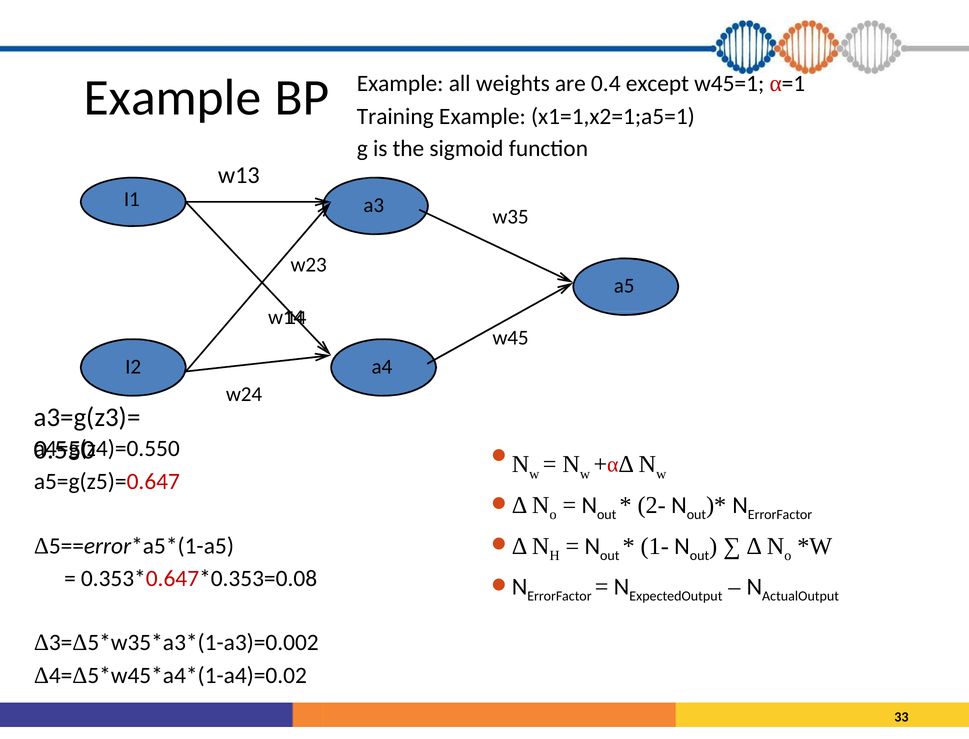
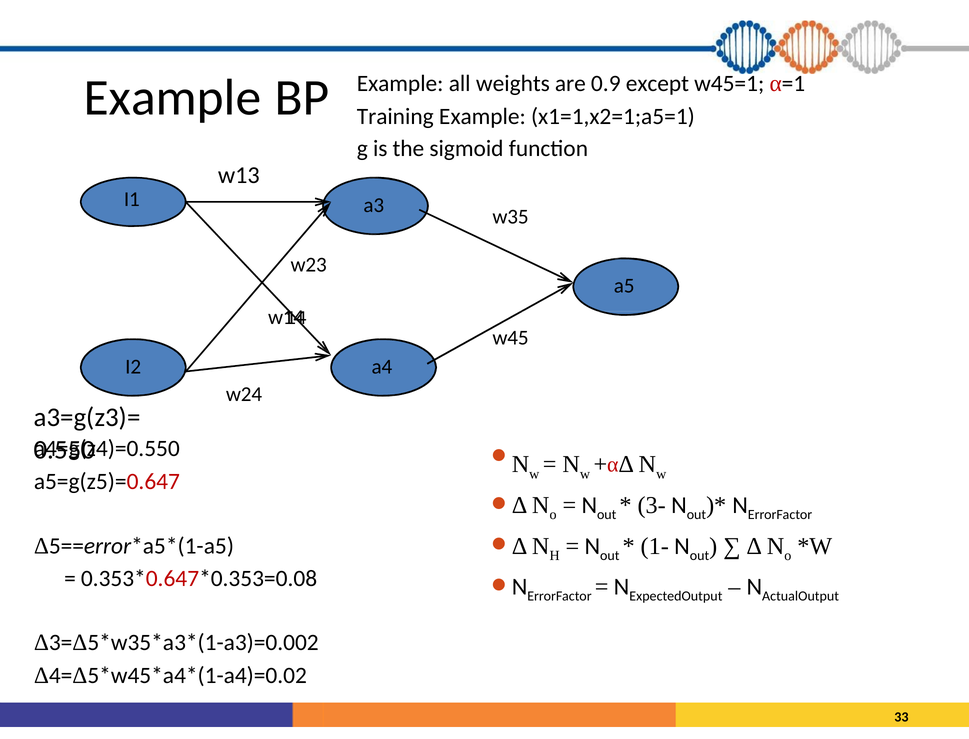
0.4: 0.4 -> 0.9 (606, 84)
2‐: 2‐ -> 3‐ (652, 505)
